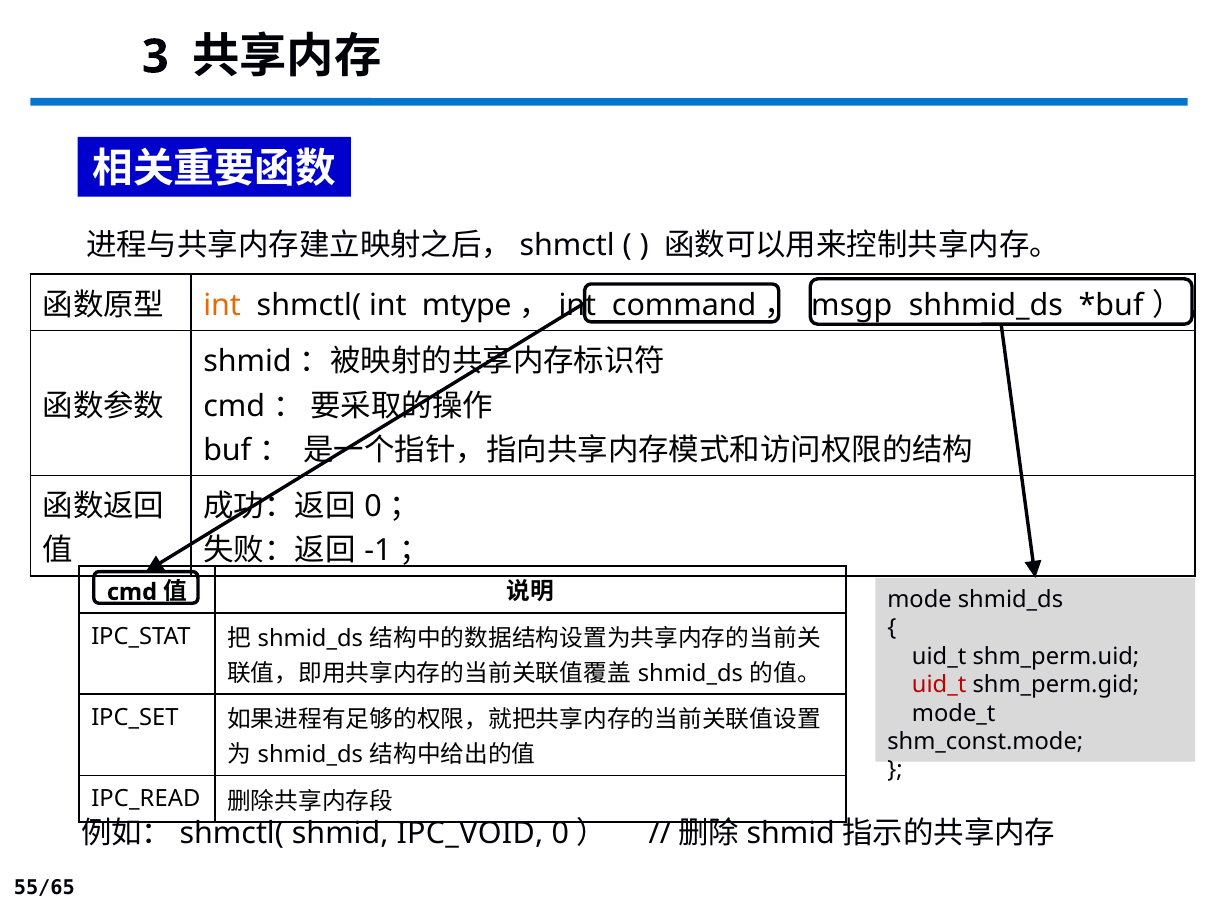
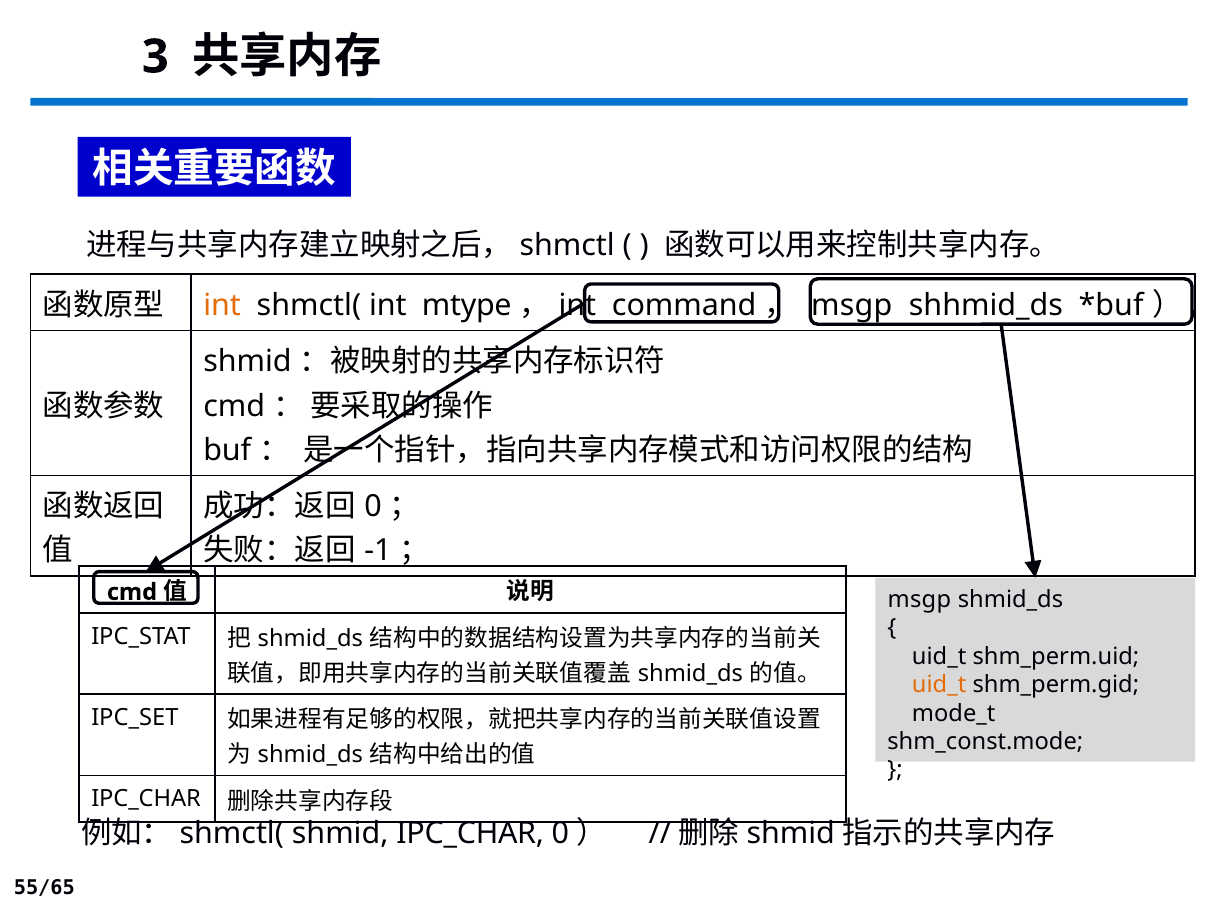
mode: mode -> msgp (919, 600)
uid_t colour: red -> orange (939, 685)
IPC_READ: IPC_READ -> IPC_CHAR (146, 799)
shmid IPC_VOID: IPC_VOID -> IPC_CHAR (470, 834)
